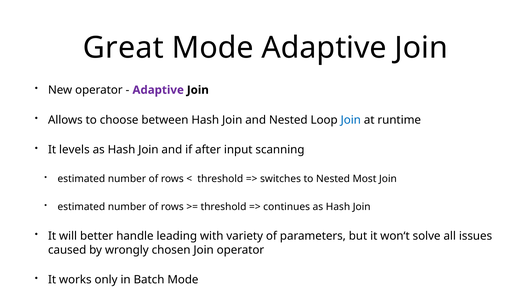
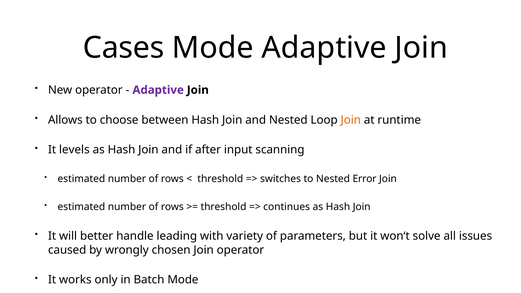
Great: Great -> Cases (124, 48)
Join colour: blue -> orange (351, 120)
Most: Most -> Error (365, 179)
